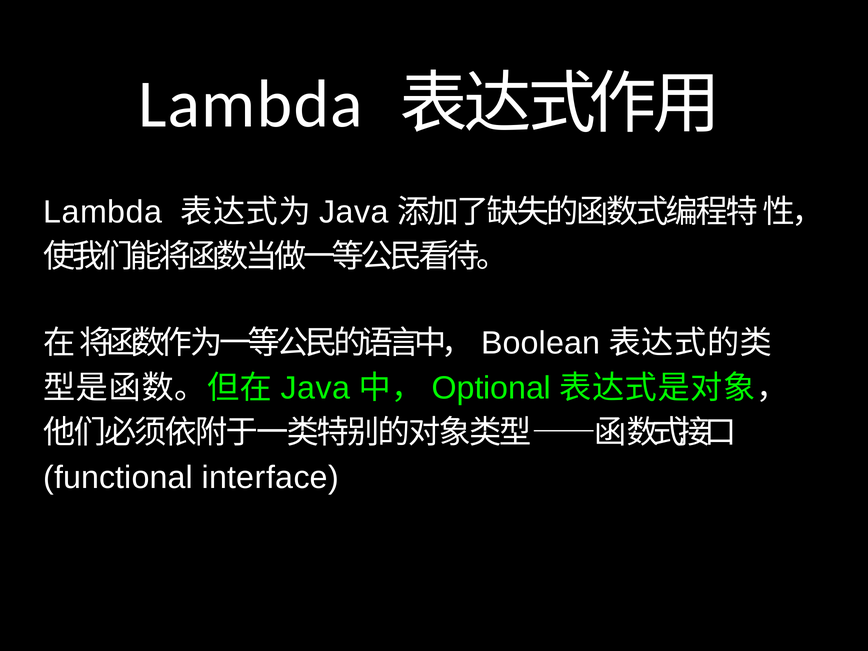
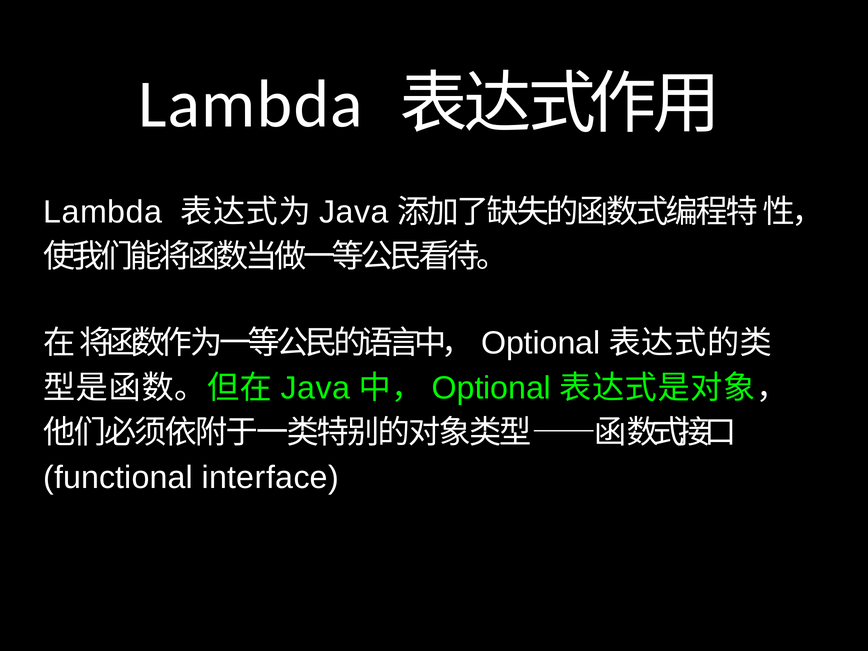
Boolean: Boolean -> Optional (541, 343)
